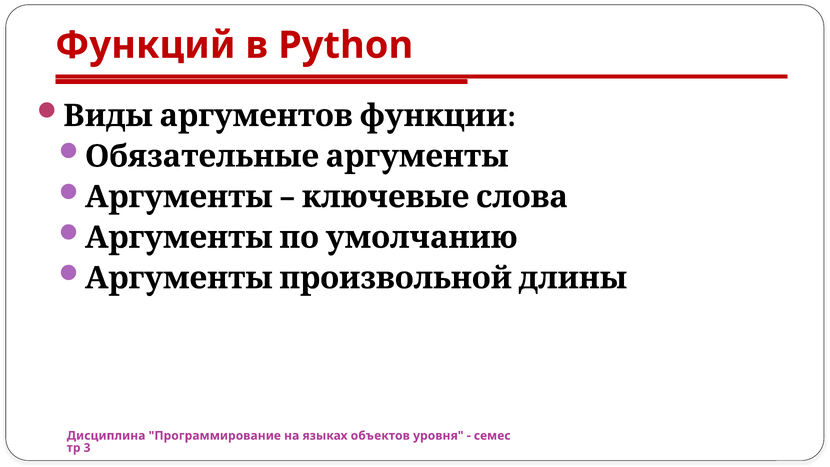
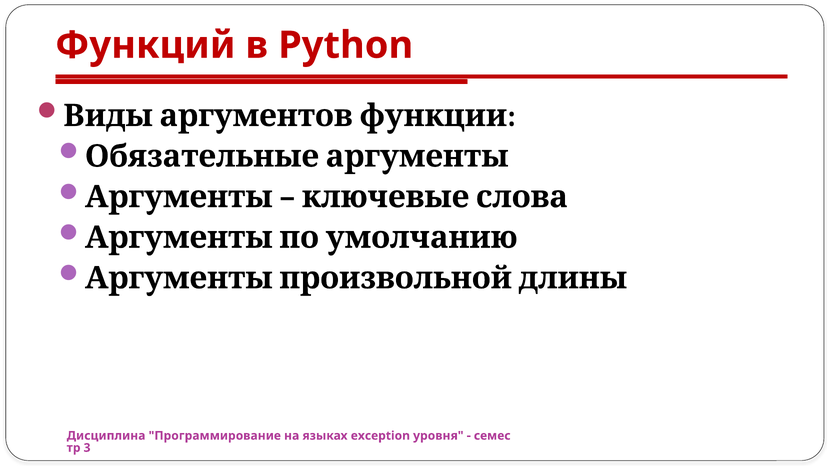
объектов: объектов -> exception (380, 436)
